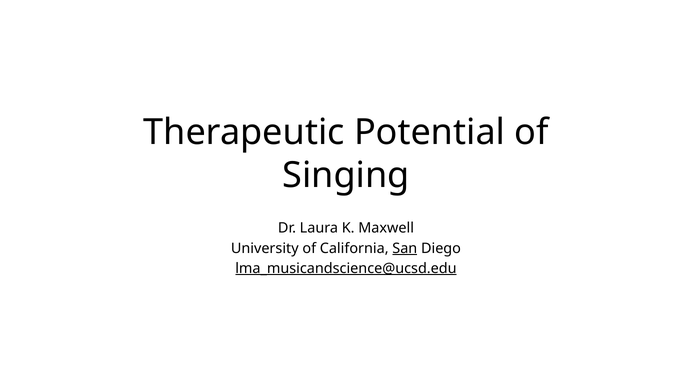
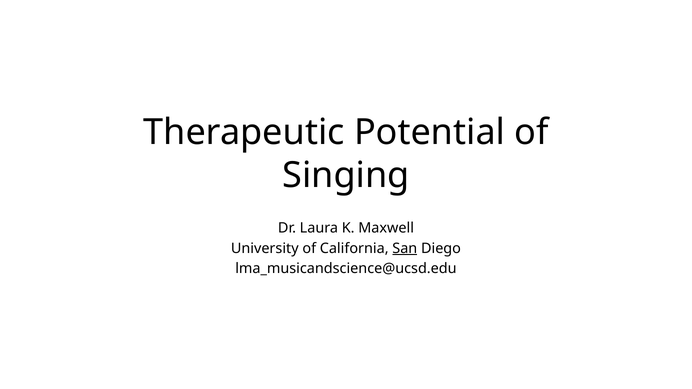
lma_musicandscience@ucsd.edu underline: present -> none (346, 269)
